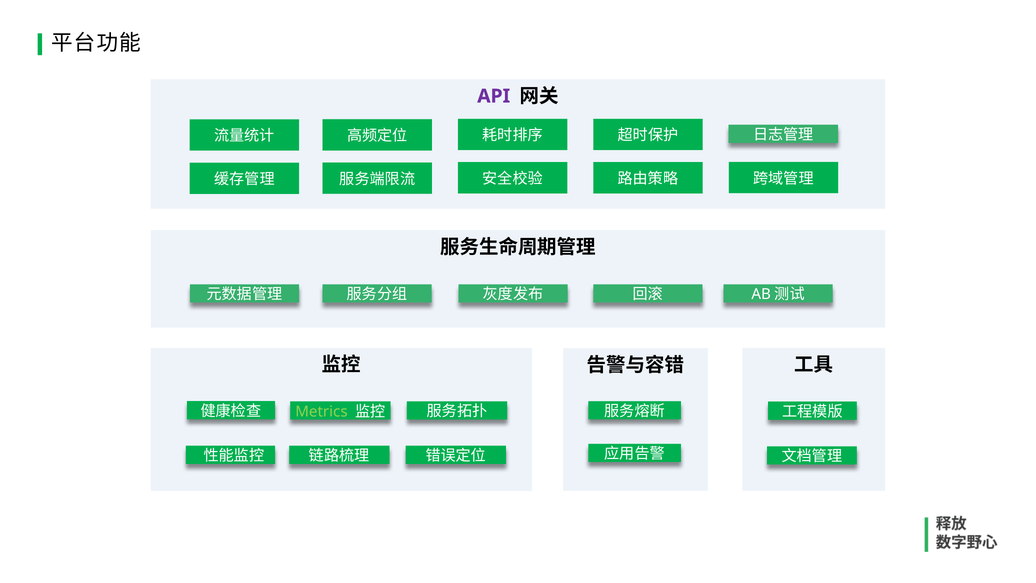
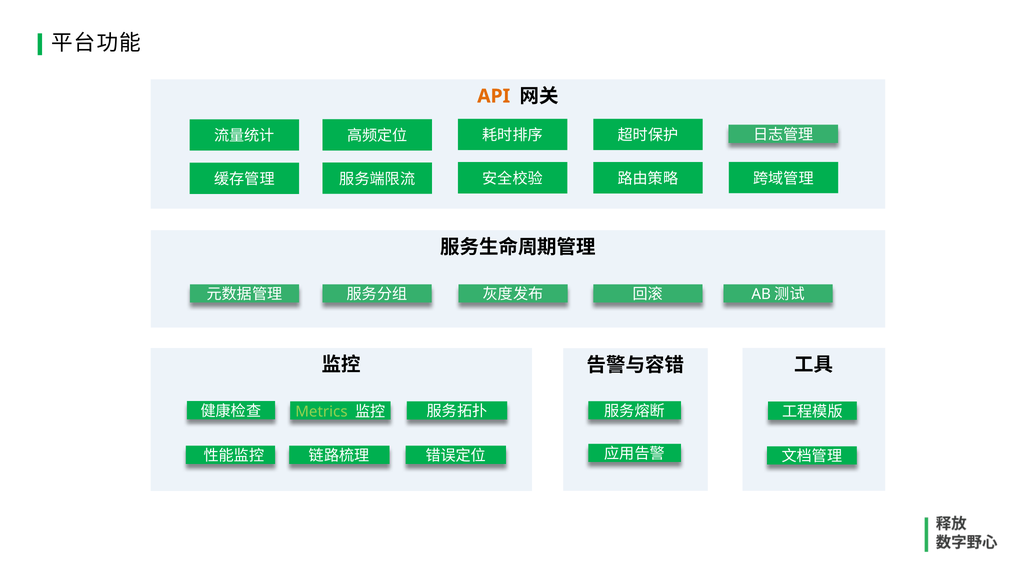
API colour: purple -> orange (494, 96)
